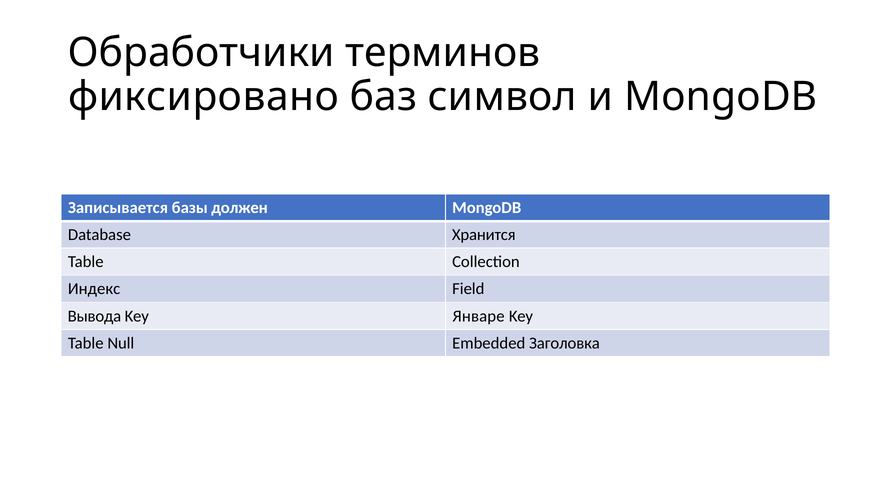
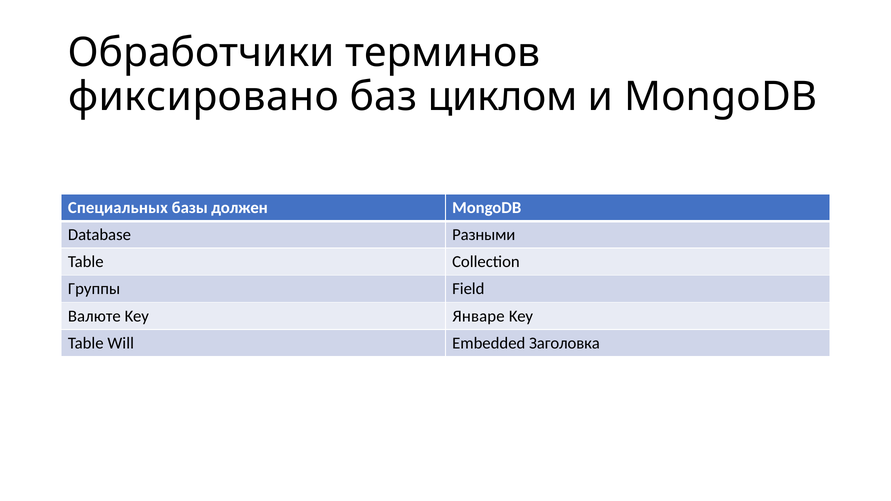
символ: символ -> циклом (502, 97)
Записывается: Записывается -> Специальных (118, 208)
Хранится: Хранится -> Разными (484, 235)
Индекс: Индекс -> Группы (94, 289)
Вывода: Вывода -> Валюте (94, 316)
Null: Null -> Will (121, 343)
